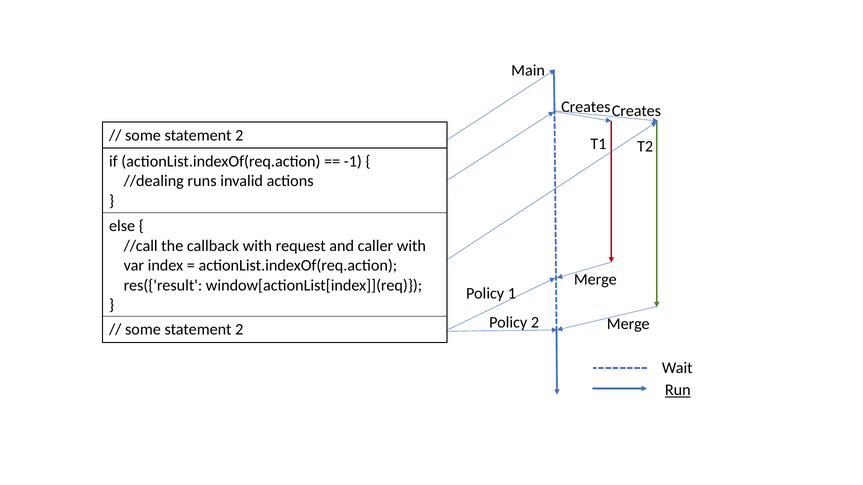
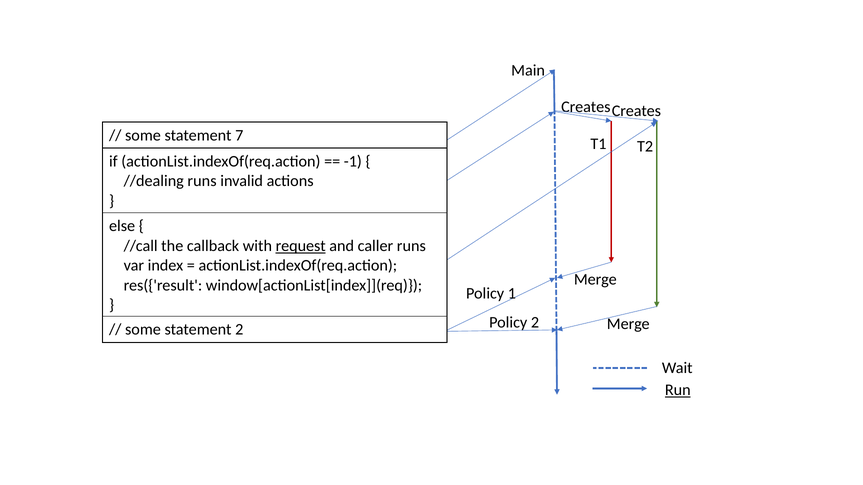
2: 2 -> 7 (239, 135)
request underline: none -> present (301, 246)
caller with: with -> runs (411, 246)
